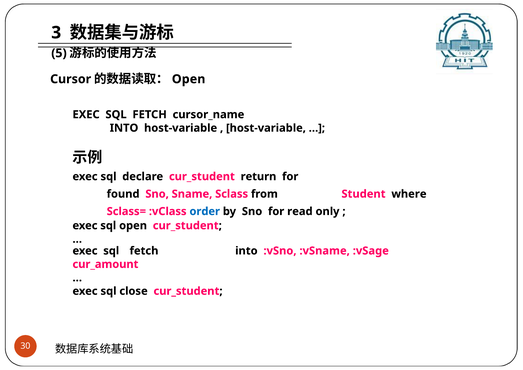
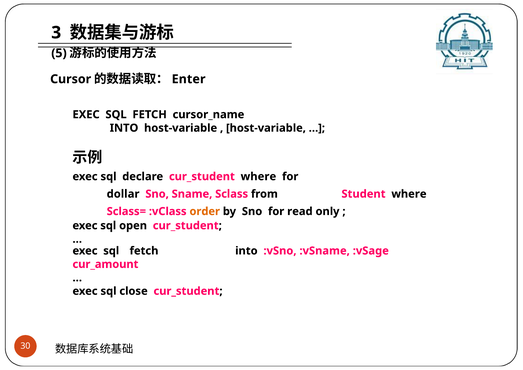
Open: Open -> Enter (189, 79)
cur_student return: return -> where (258, 176)
found: found -> dollar (123, 194)
order colour: blue -> orange (205, 211)
